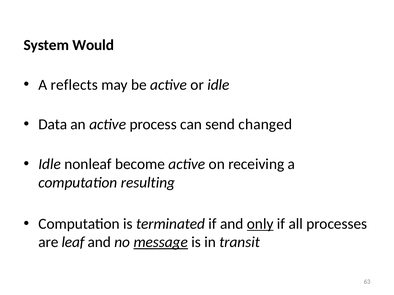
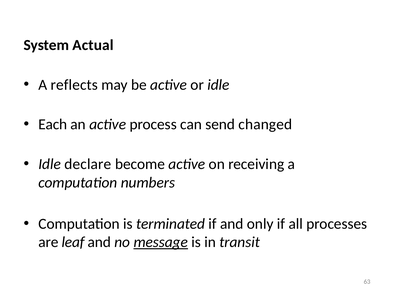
Would: Would -> Actual (93, 45)
Data: Data -> Each (53, 125)
nonleaf: nonleaf -> declare (88, 164)
resulting: resulting -> numbers (148, 183)
only underline: present -> none (260, 224)
